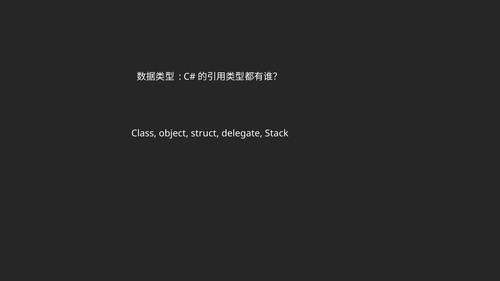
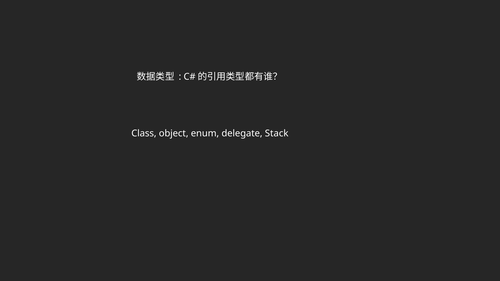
struct: struct -> enum (205, 134)
